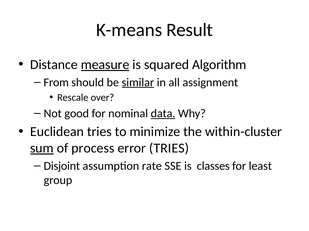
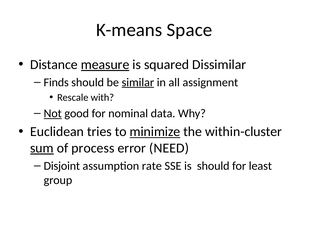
Result: Result -> Space (189, 30)
Algorithm: Algorithm -> Dissimilar (219, 65)
From: From -> Finds (56, 83)
over: over -> with (102, 98)
Not underline: none -> present (53, 114)
data underline: present -> none (163, 114)
minimize underline: none -> present (155, 132)
error TRIES: TRIES -> NEED (169, 149)
is classes: classes -> should (213, 166)
